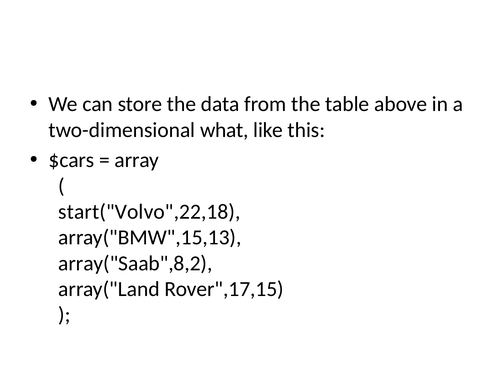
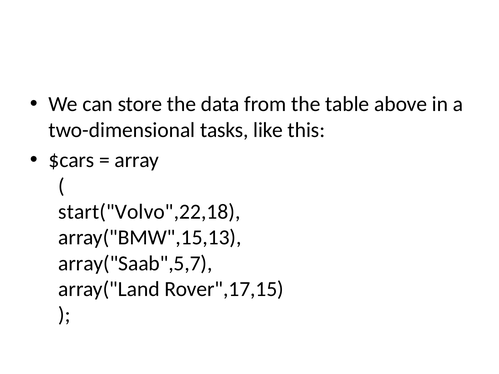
what: what -> tasks (224, 130)
array("Saab",8,2: array("Saab",8,2 -> array("Saab",5,7 (135, 263)
